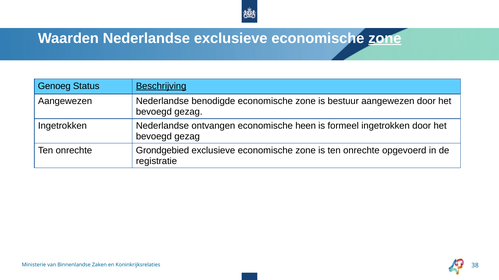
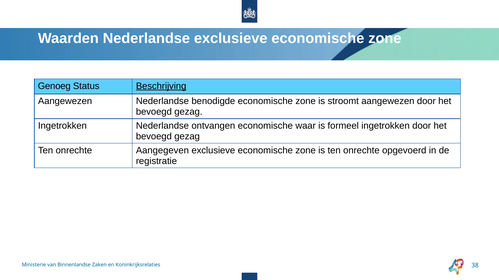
zone underline: present -> none (385, 38)
bestuur: bestuur -> stroomt (343, 101)
heen: heen -> waar (306, 126)
Grondgebied: Grondgebied -> Aangegeven (162, 151)
